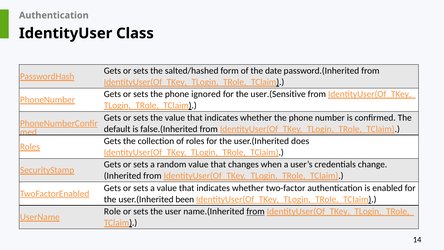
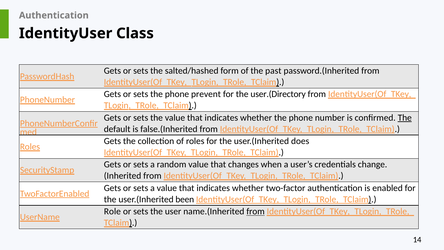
date: date -> past (273, 71)
ignored: ignored -> prevent (206, 94)
user.(Sensitive: user.(Sensitive -> user.(Directory (278, 94)
The underline: none -> present (405, 118)
